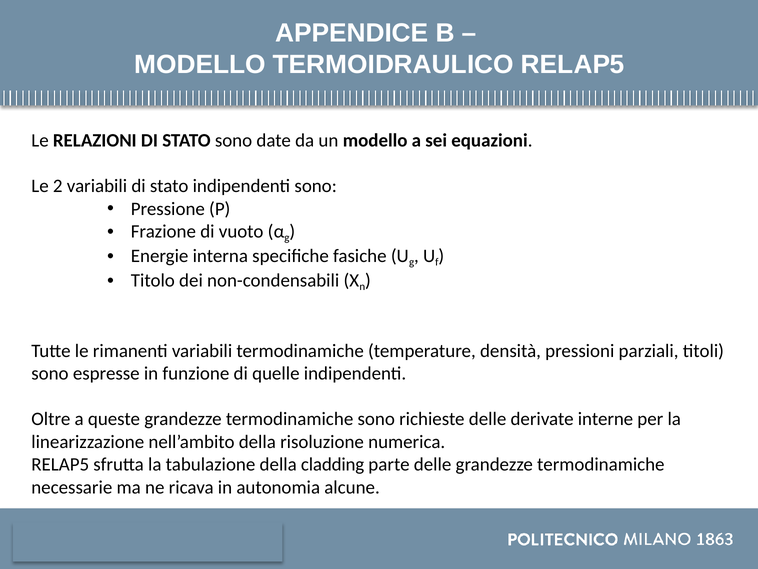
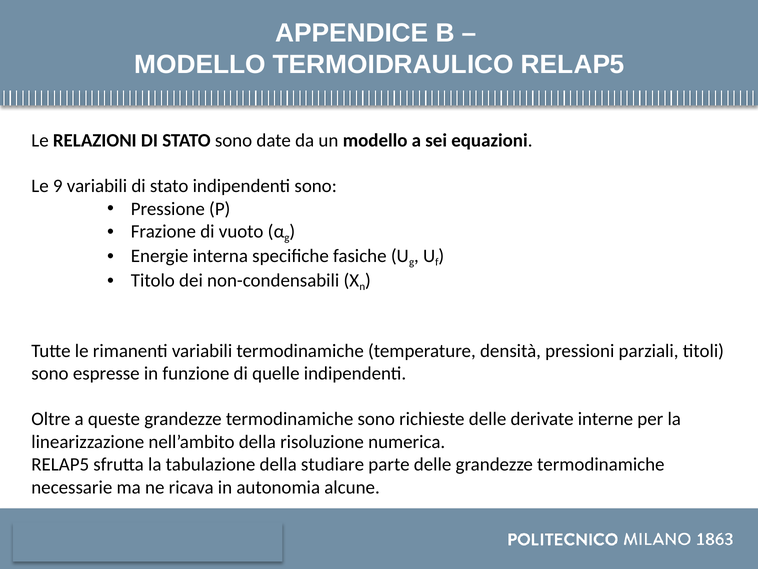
2: 2 -> 9 (58, 186)
cladding: cladding -> studiare (333, 464)
